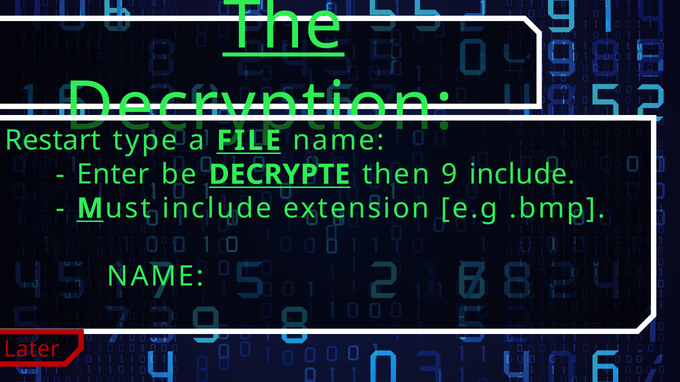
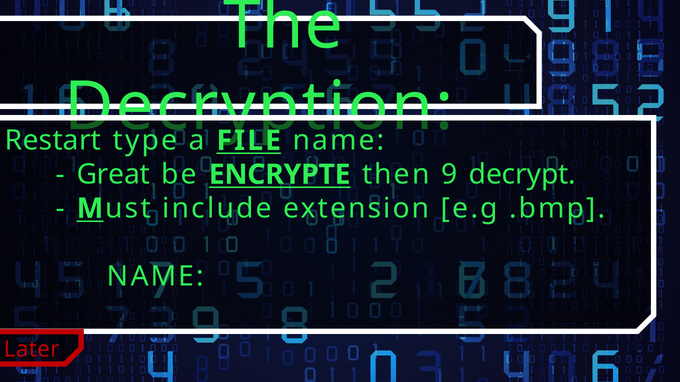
The underline: present -> none (283, 26)
Enter: Enter -> Great (113, 175)
DECRYPTE: DECRYPTE -> ENCRYPTE (280, 175)
9 include: include -> decrypt (522, 175)
